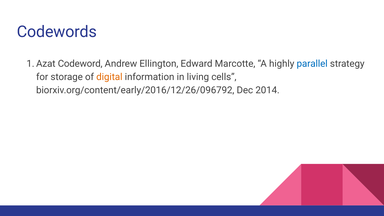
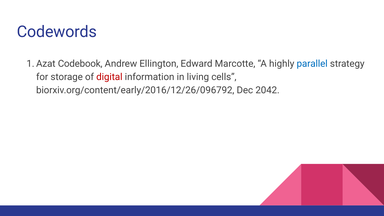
Codeword: Codeword -> Codebook (80, 64)
digital colour: orange -> red (109, 77)
2014: 2014 -> 2042 (268, 90)
